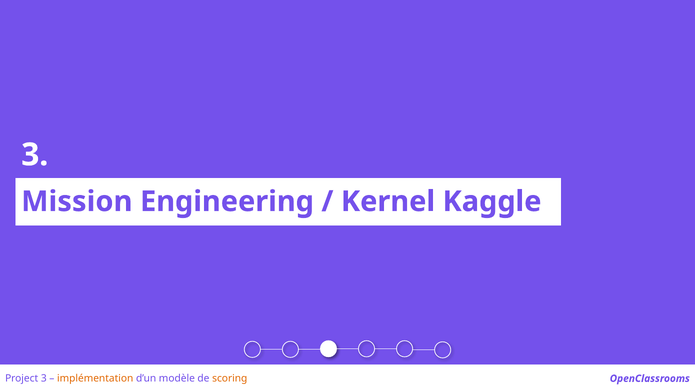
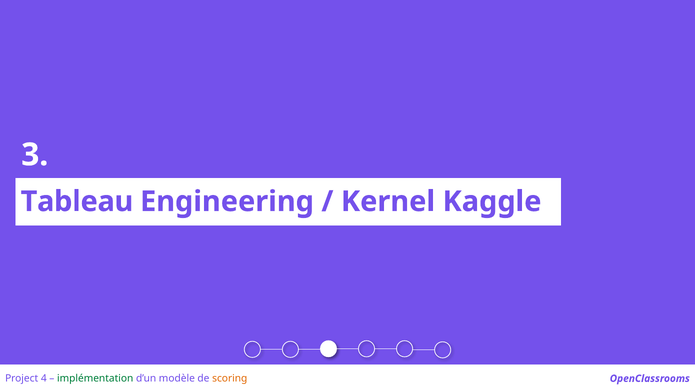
Mission: Mission -> Tableau (77, 202)
Project 3: 3 -> 4 (44, 378)
implémentation colour: orange -> green (95, 378)
